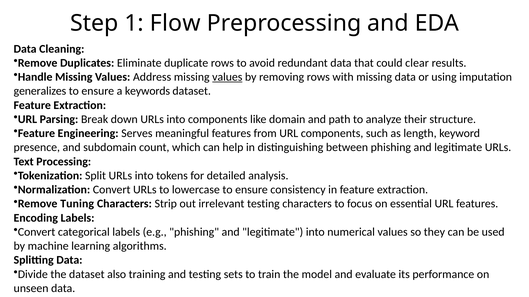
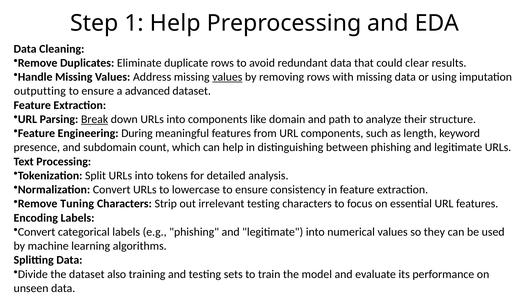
1 Flow: Flow -> Help (175, 23)
generalizes: generalizes -> outputting (40, 91)
keywords: keywords -> advanced (147, 91)
Break underline: none -> present (95, 119)
Serves: Serves -> During (137, 134)
